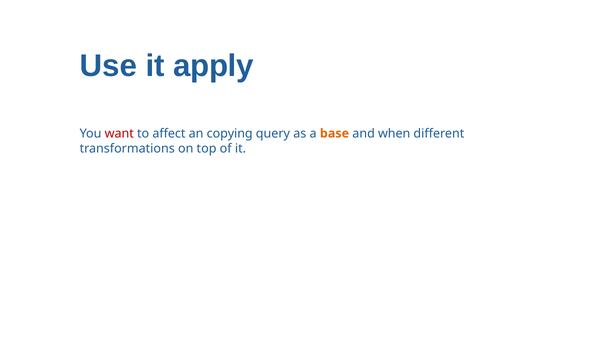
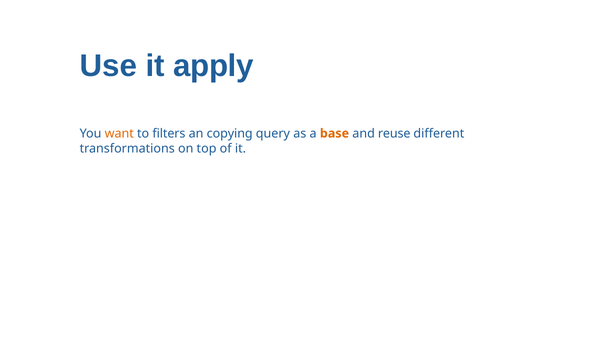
want colour: red -> orange (119, 133)
affect: affect -> filters (169, 133)
when: when -> reuse (394, 133)
